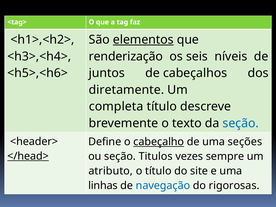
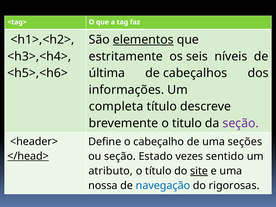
renderização: renderização -> estritamente (126, 56)
juntos: juntos -> última (107, 73)
diretamente: diretamente -> informações (126, 90)
texto: texto -> titulo (187, 123)
seção colour: blue -> purple (241, 123)
cabeçalho underline: present -> none (159, 142)
Titulos: Titulos -> Estado (156, 156)
sempre: sempre -> sentido (225, 156)
site underline: none -> present (199, 171)
linhas: linhas -> nossa (103, 186)
